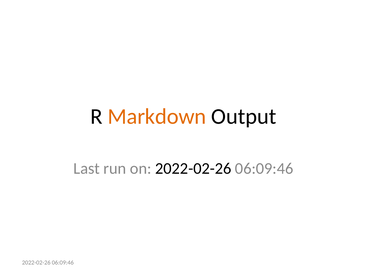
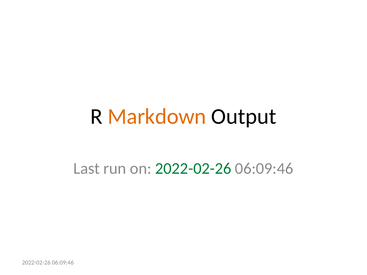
2022-02-26 colour: black -> green (193, 169)
